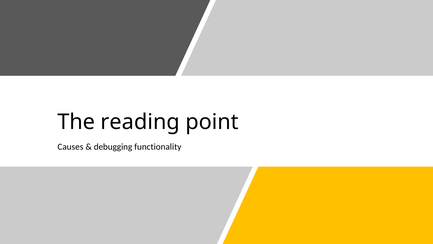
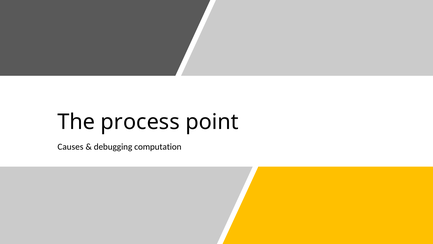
reading: reading -> process (140, 122)
functionality: functionality -> computation (158, 147)
